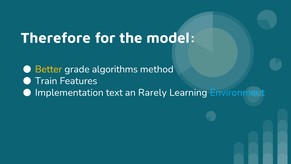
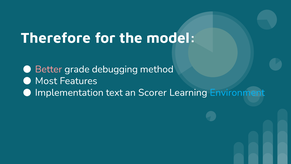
Better colour: yellow -> pink (49, 69)
algorithms: algorithms -> debugging (115, 69)
Train: Train -> Most (46, 81)
Rarely: Rarely -> Scorer (152, 92)
